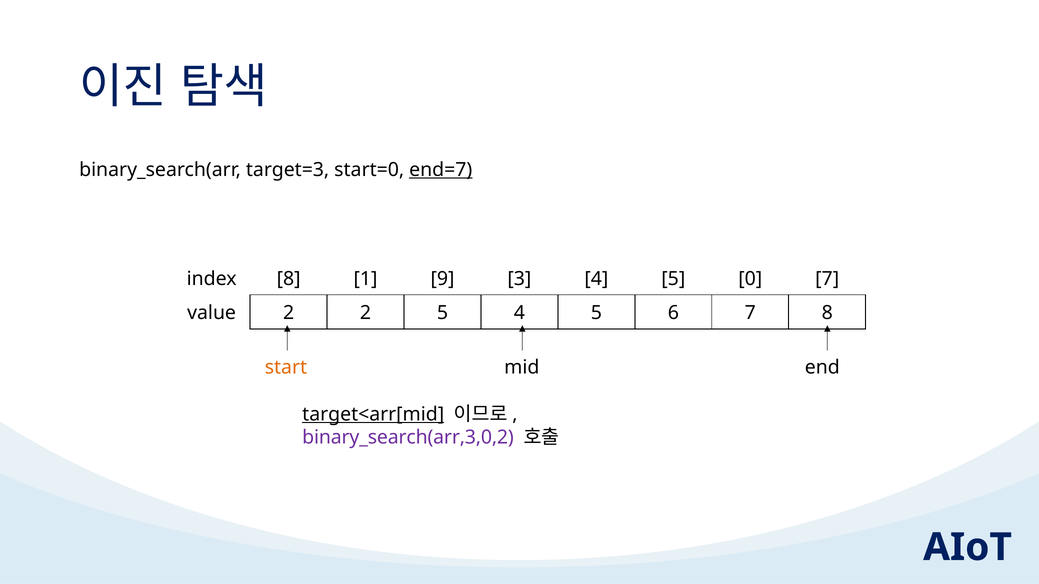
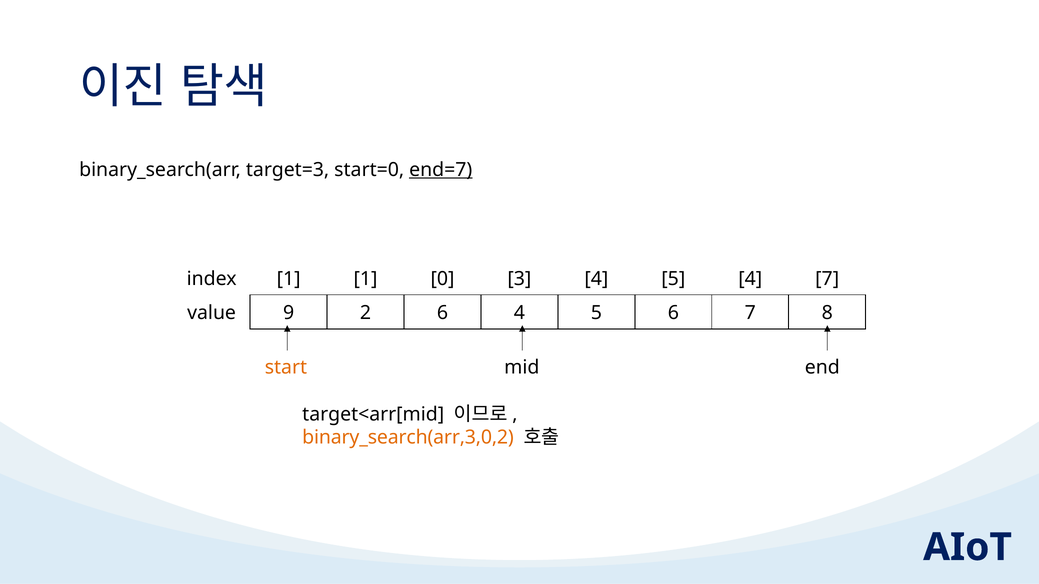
index 8: 8 -> 1 (289, 279)
9: 9 -> 0 (442, 279)
5 0: 0 -> 4 (750, 279)
value 2: 2 -> 9 (289, 313)
2 5: 5 -> 6 (442, 313)
target<arr[mid underline: present -> none (373, 414)
binary_search(arr,3,0,2 colour: purple -> orange (408, 438)
